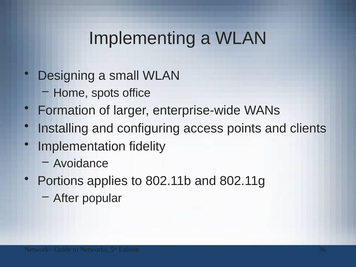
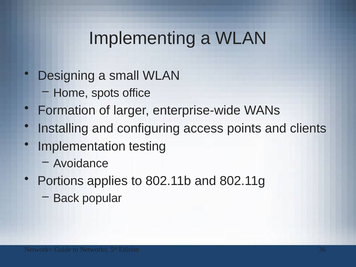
fidelity: fidelity -> testing (147, 146)
After: After -> Back (66, 198)
